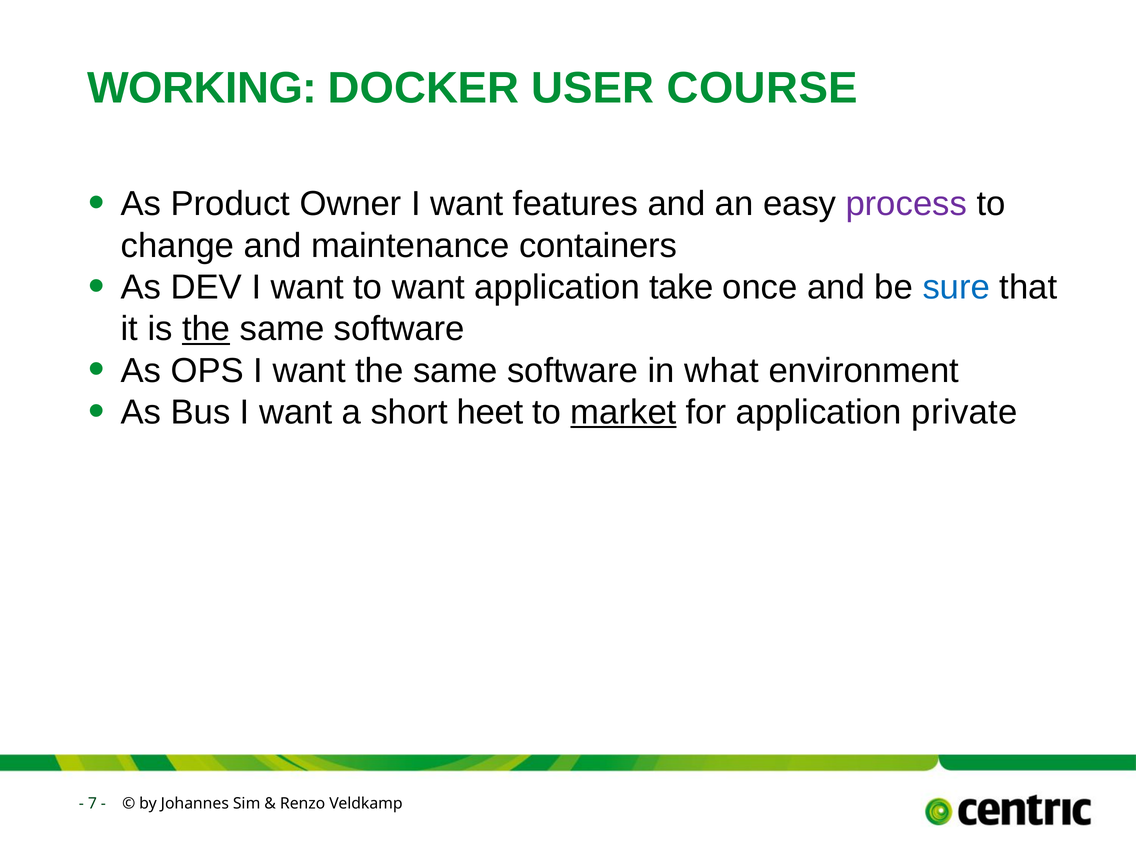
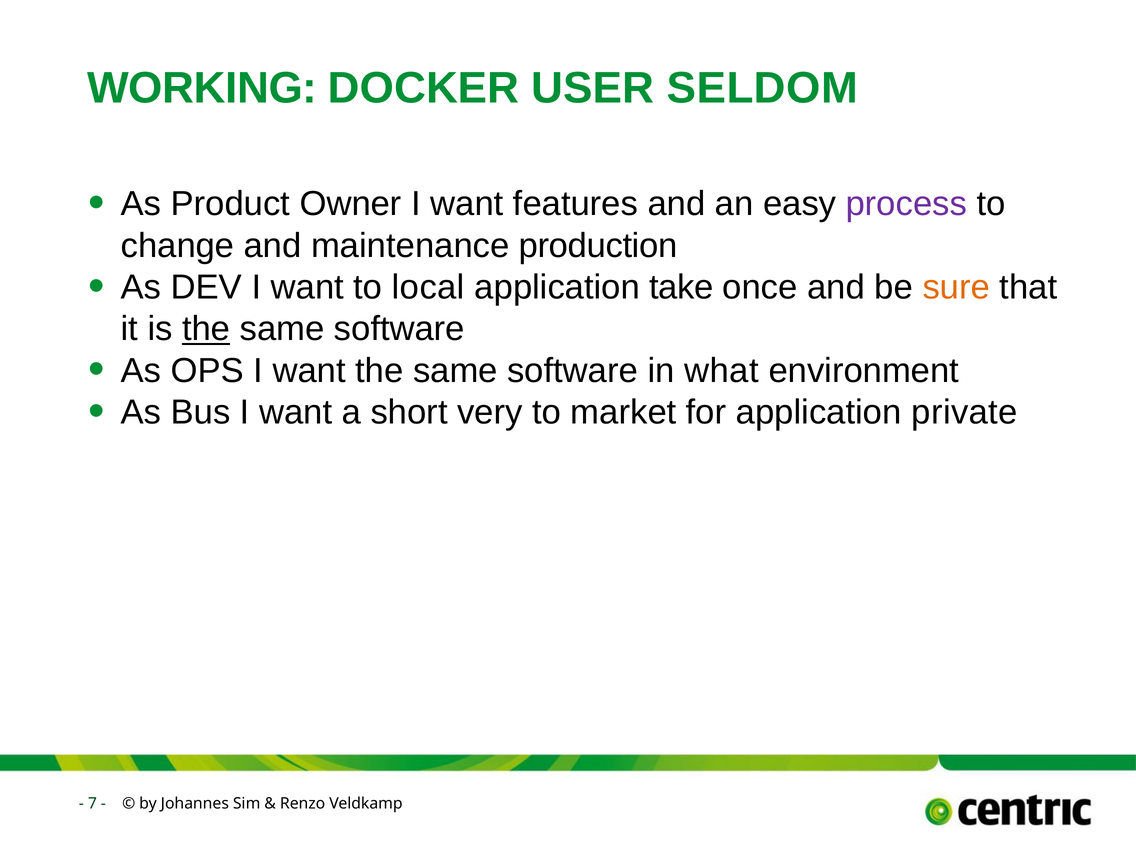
COURSE: COURSE -> SELDOM (762, 88)
containers: containers -> production (598, 246)
to want: want -> local (428, 287)
sure colour: blue -> orange (956, 287)
heet: heet -> very (490, 412)
market underline: present -> none (623, 412)
